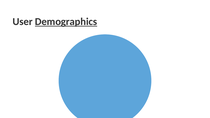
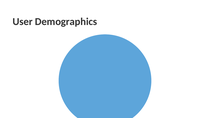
Demographics underline: present -> none (66, 22)
